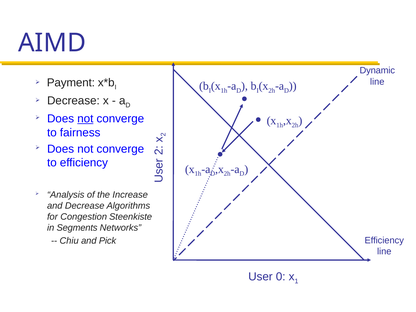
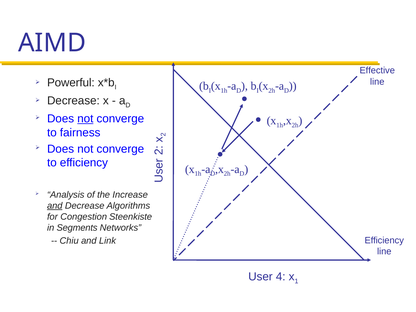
Dynamic: Dynamic -> Effective (377, 71)
Payment: Payment -> Powerful (71, 83)
and underline: none -> present (55, 206)
Pick: Pick -> Link (108, 241)
0: 0 -> 4 (281, 277)
